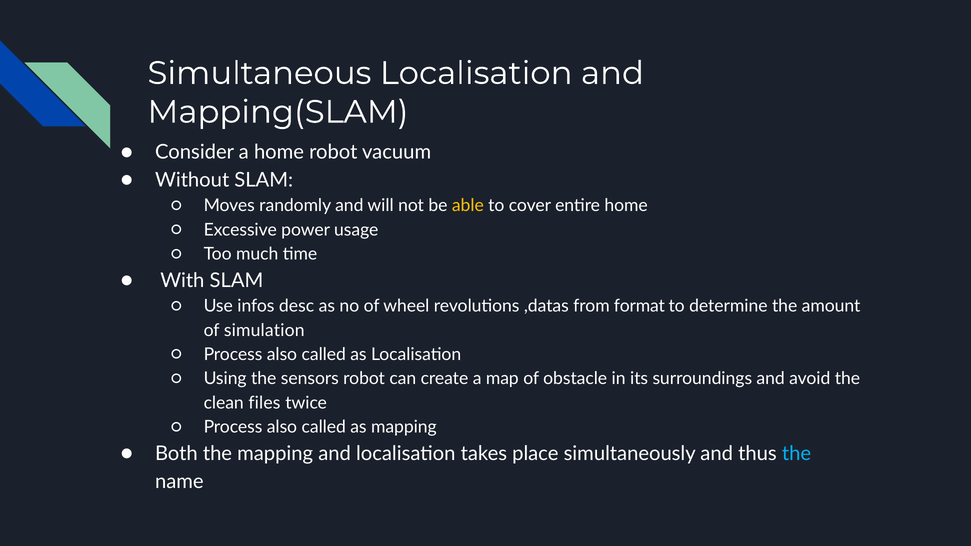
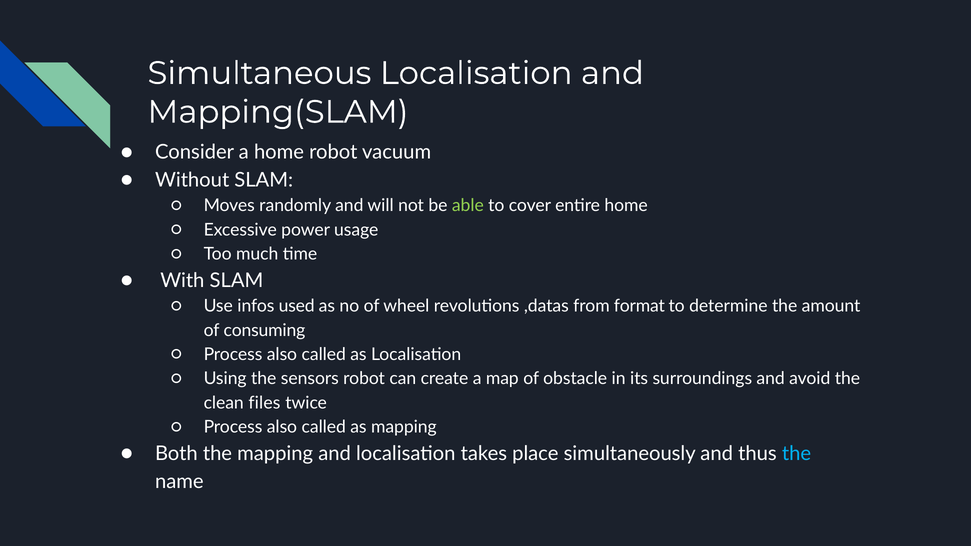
able colour: yellow -> light green (468, 206)
desc: desc -> used (297, 306)
simulation: simulation -> consuming (264, 330)
